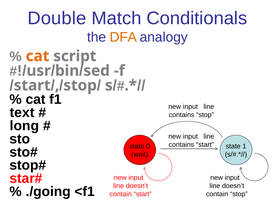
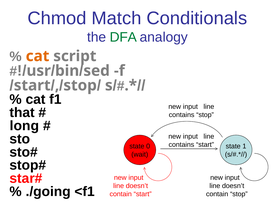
Double: Double -> Chmod (57, 18)
DFA colour: orange -> green (123, 37)
text: text -> that (22, 113)
